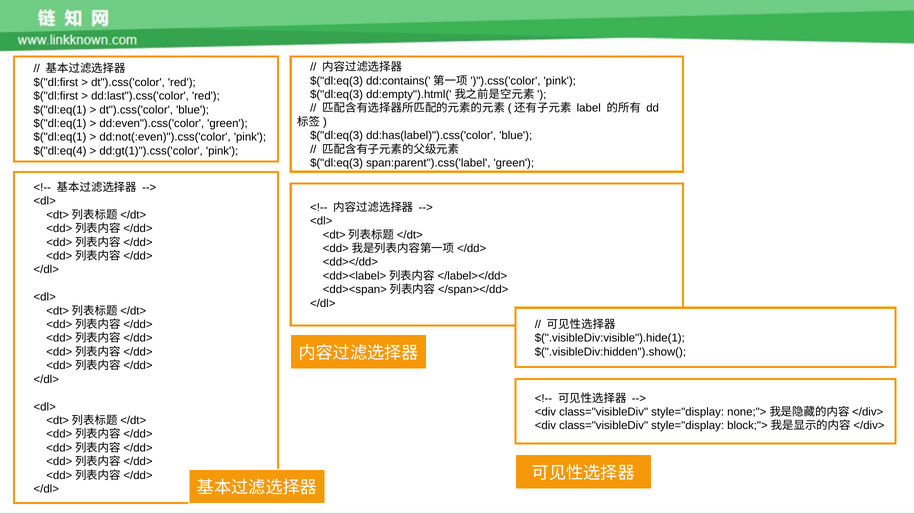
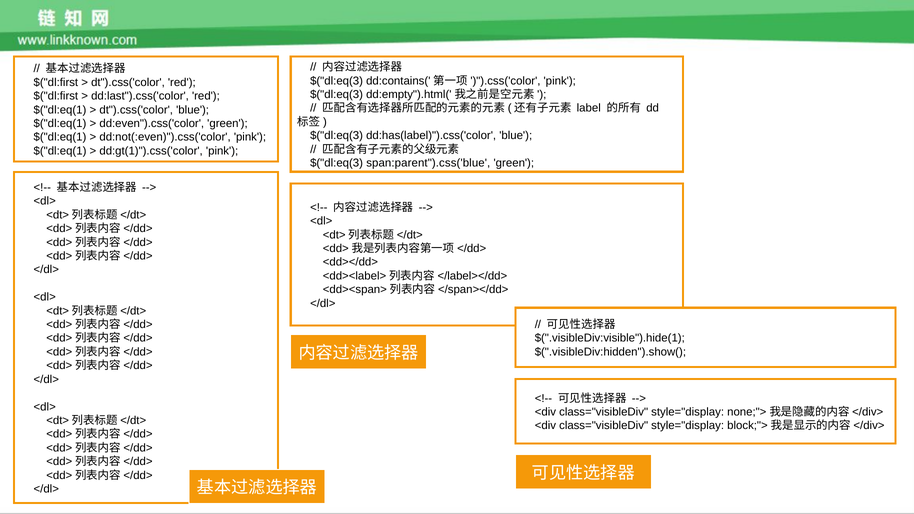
$("dl:eq(4: $("dl:eq(4 -> $("dl:eq(1 (60, 151)
span:parent").css('label: span:parent").css('label -> span:parent").css('blue (428, 163)
